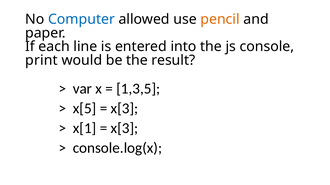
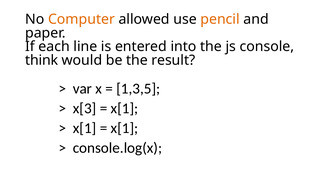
Computer colour: blue -> orange (81, 19)
print: print -> think (42, 60)
x[5: x[5 -> x[3 (85, 109)
x[3: x[3 -> x[1 (124, 109)
x[3: x[3 -> x[1 (124, 128)
